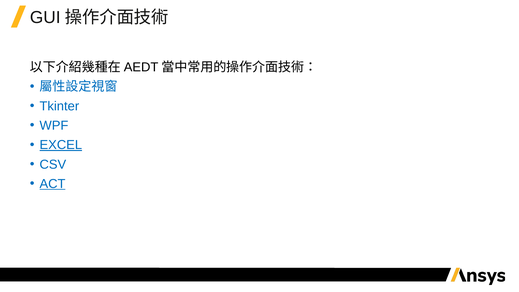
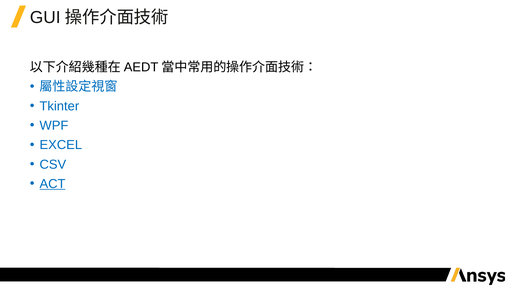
EXCEL underline: present -> none (61, 145)
